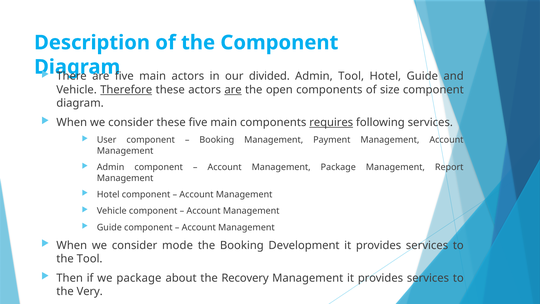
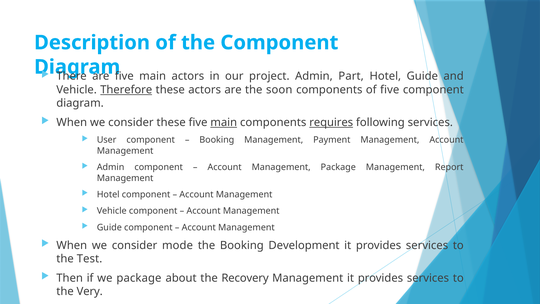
divided: divided -> project (269, 76)
Admin Tool: Tool -> Part (351, 76)
are underline: present -> none (233, 90)
open: open -> soon (279, 90)
of size: size -> five (390, 90)
main underline: none -> present (224, 122)
the Tool: Tool -> Test (90, 259)
